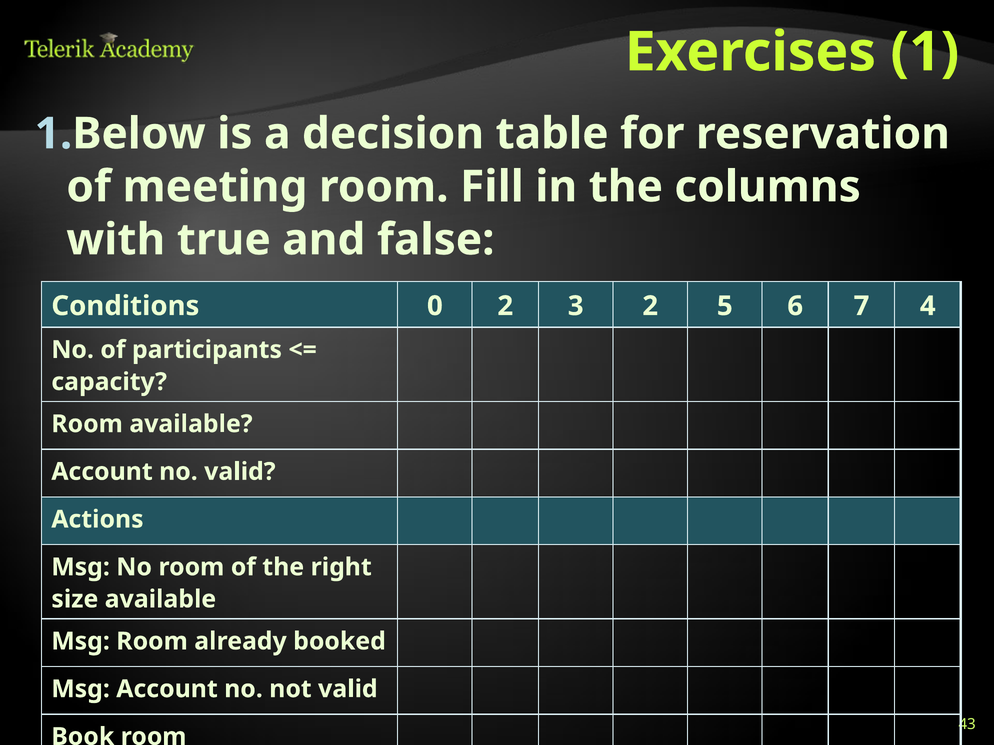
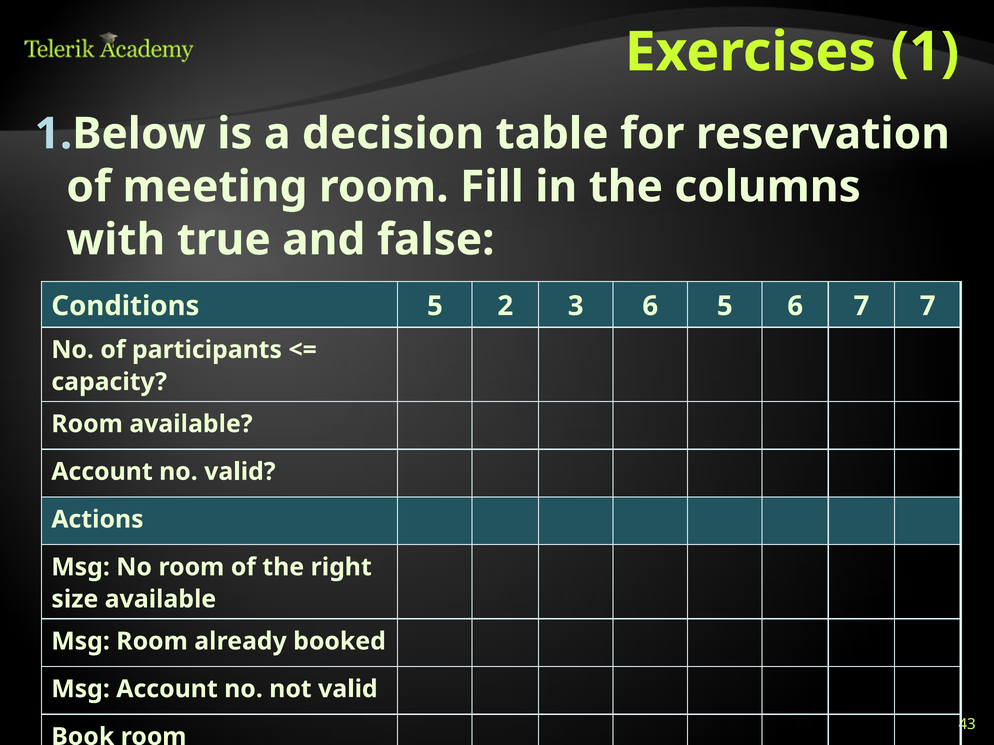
Conditions 0: 0 -> 5 (435, 306)
3 2: 2 -> 6 (650, 306)
7 4: 4 -> 7 (928, 306)
